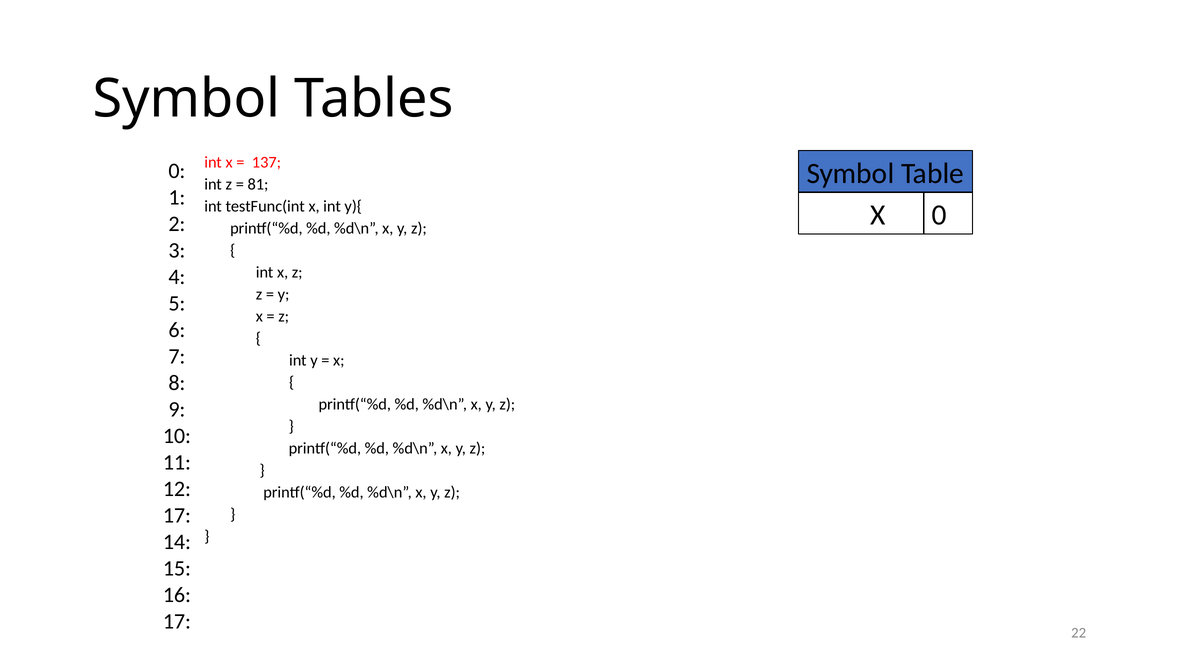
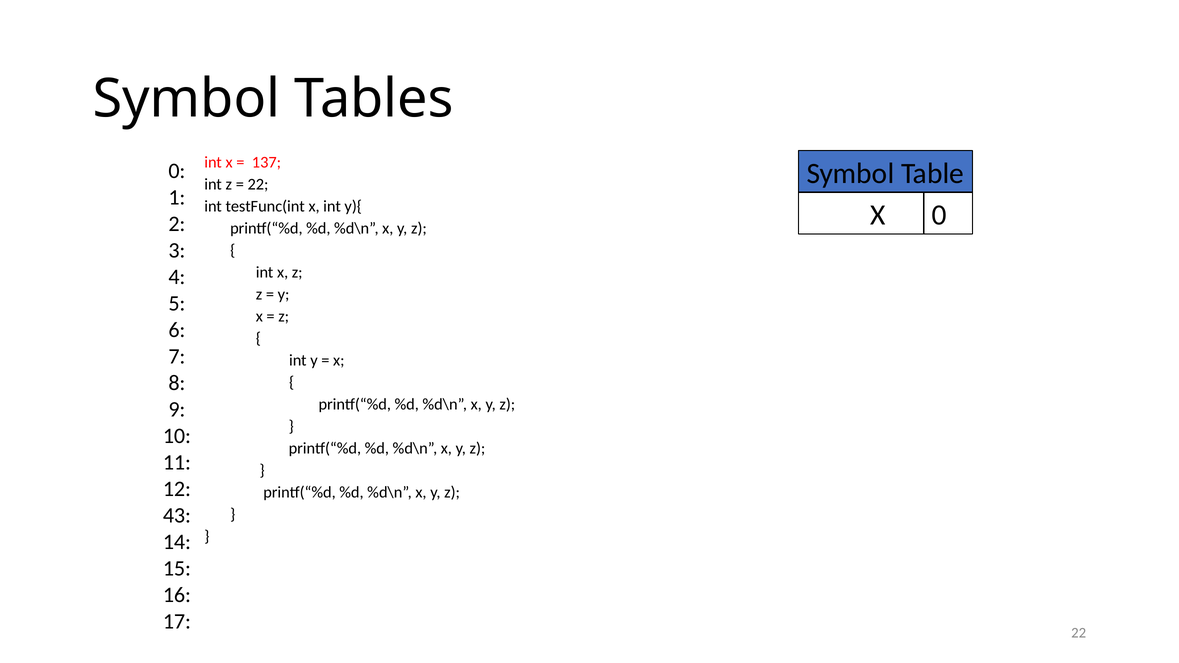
81: 81 -> 22 (258, 184)
17: 17 -> 43 (177, 516)
